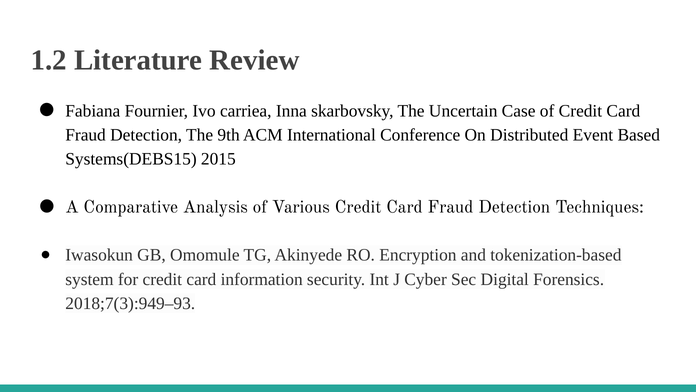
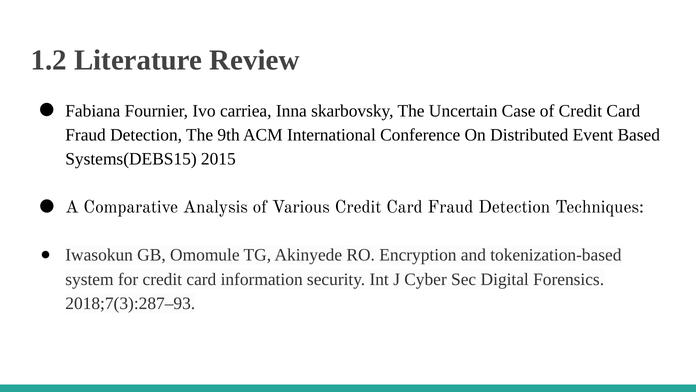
2018;7(3):949–93: 2018;7(3):949–93 -> 2018;7(3):287–93 (130, 303)
